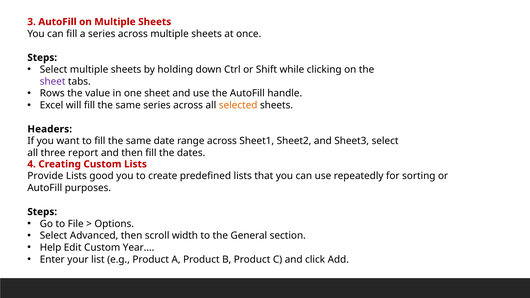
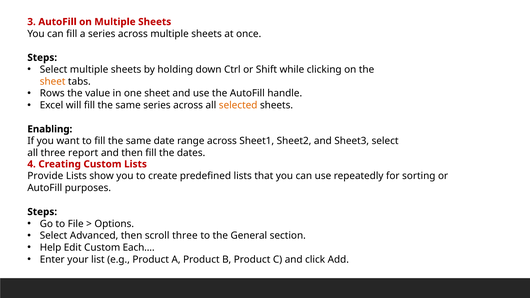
sheet colour: purple -> orange (53, 81)
Headers: Headers -> Enabling (50, 129)
good: good -> show (102, 176)
scroll width: width -> three (185, 236)
Year: Year -> Each (139, 248)
